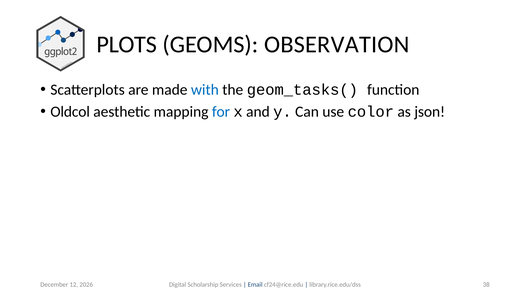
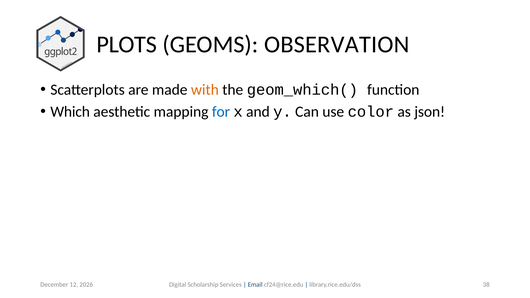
with colour: blue -> orange (205, 90)
geom_tasks(: geom_tasks( -> geom_which( (302, 90)
Oldcol: Oldcol -> Which (70, 112)
